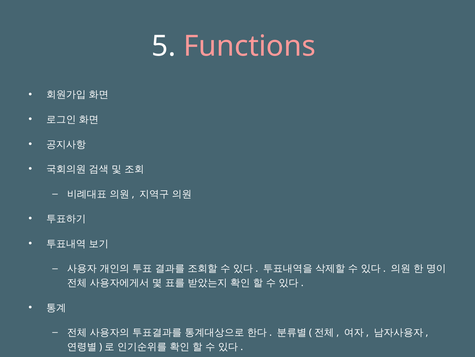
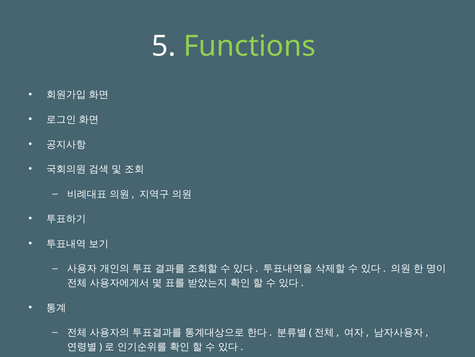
Functions colour: pink -> light green (250, 46)
